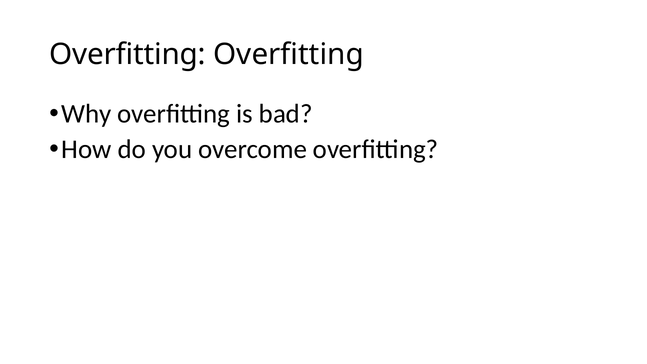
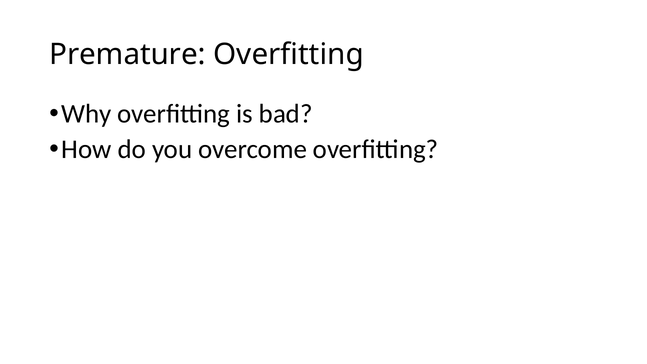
Overfitting: Overfitting -> Premature (128, 54)
